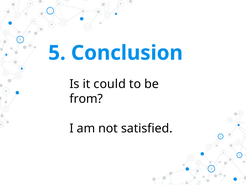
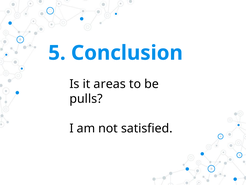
could: could -> areas (110, 84)
from: from -> pulls (86, 98)
